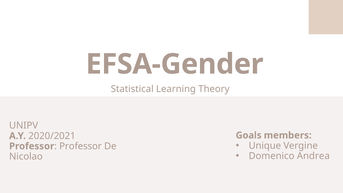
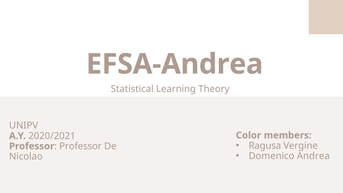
EFSA-Gender: EFSA-Gender -> EFSA-Andrea (175, 64)
Goals: Goals -> Color (249, 135)
Unique: Unique -> Ragusa (265, 146)
